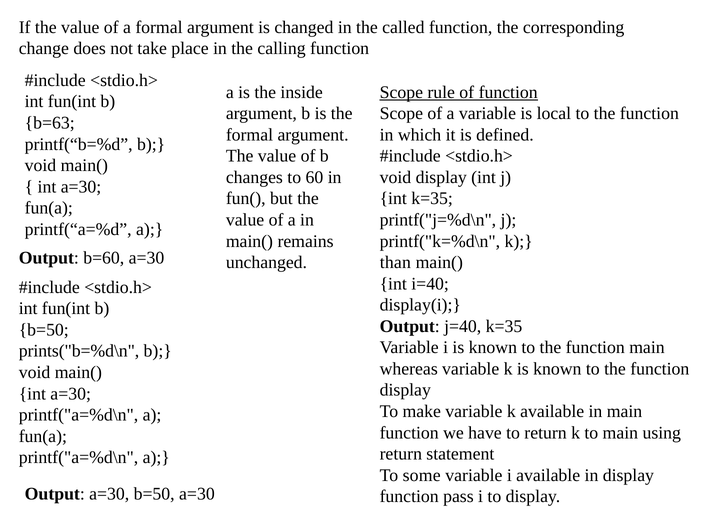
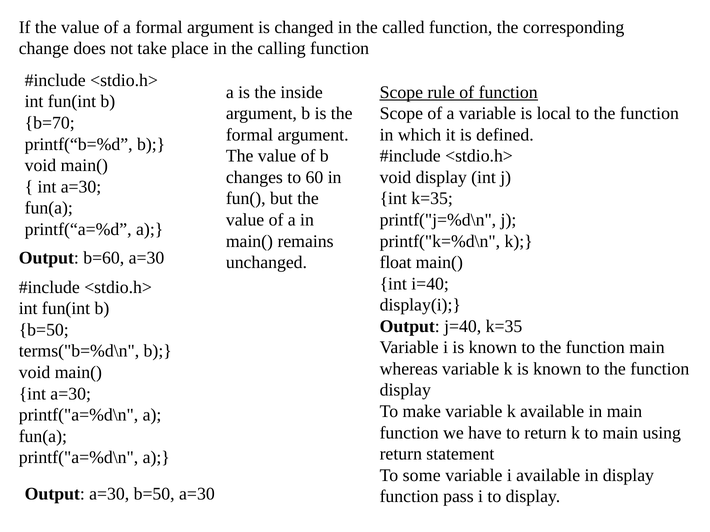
b=63: b=63 -> b=70 (50, 123)
than: than -> float (396, 263)
prints("b=%d\n: prints("b=%d\n -> terms("b=%d\n (79, 351)
